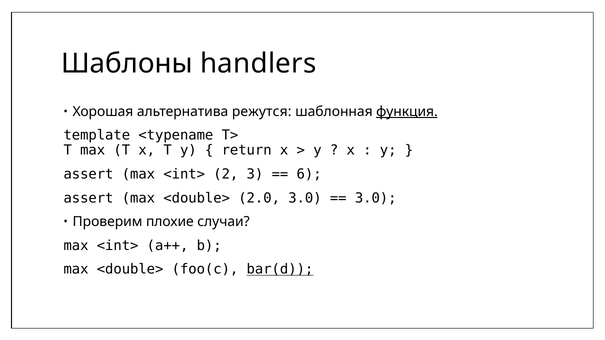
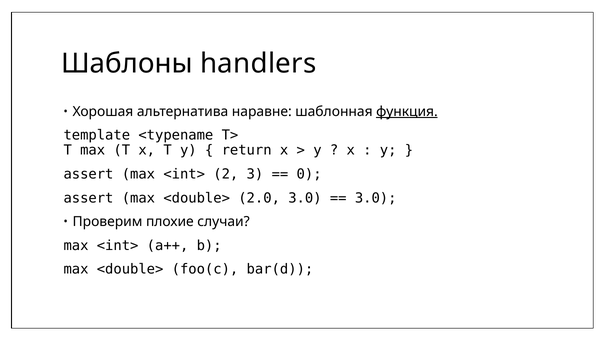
режутся: режутся -> наравне (262, 112)
6: 6 -> 0 (309, 174)
bar(d underline: present -> none (280, 269)
